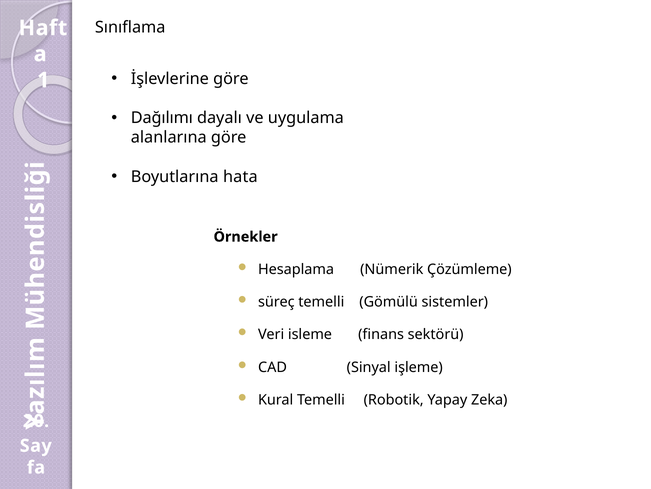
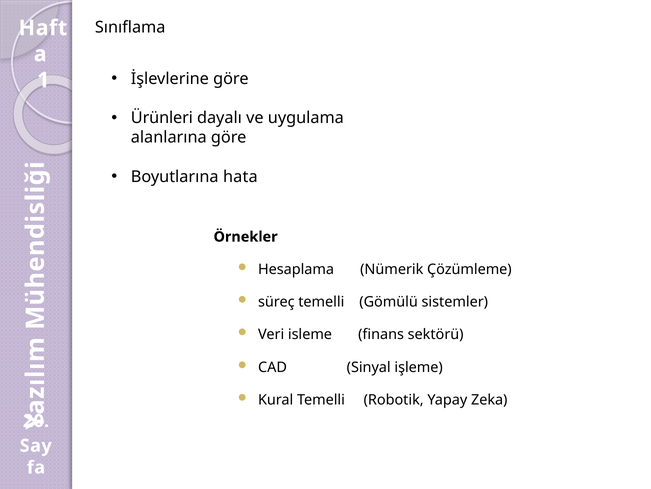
Dağılımı: Dağılımı -> Ürünleri (162, 118)
